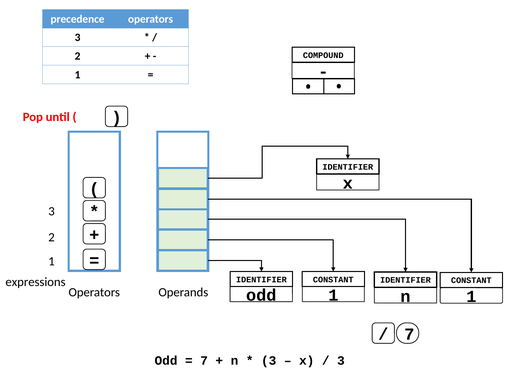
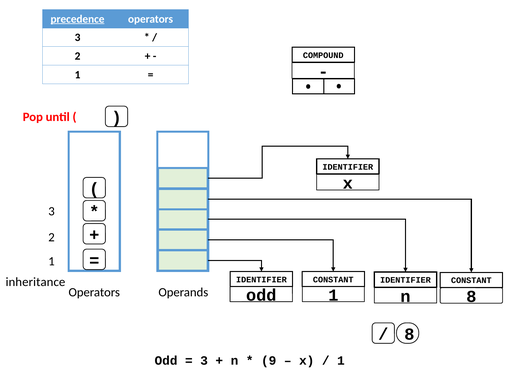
precedence underline: none -> present (78, 19)
expressions: expressions -> inheritance (35, 282)
1 1: 1 -> 8 (471, 297)
7: 7 -> 8 (409, 334)
7: 7 -> 3 (204, 361)
3: 3 -> 9 (269, 361)
3: 3 -> 1 (341, 361)
